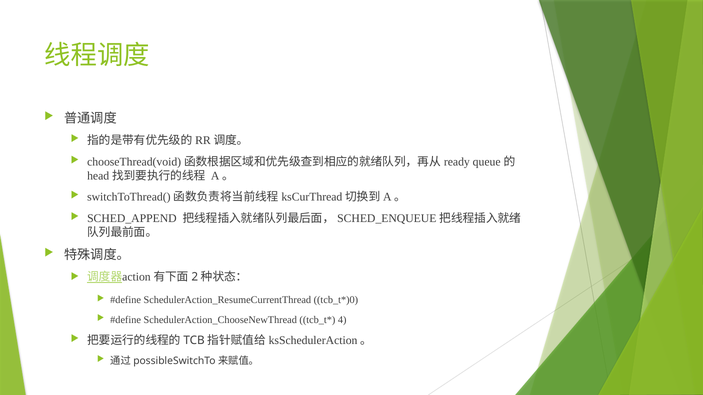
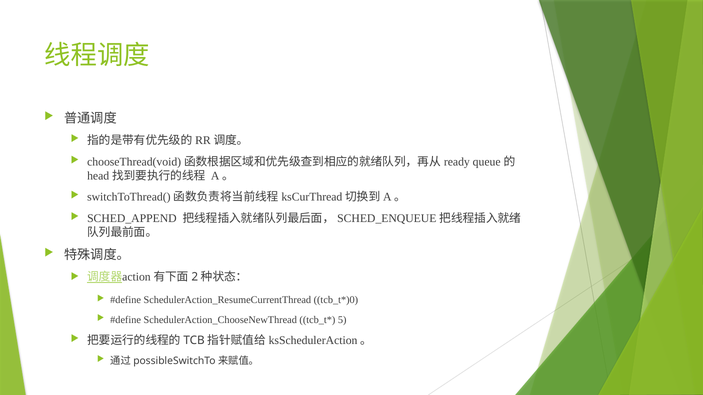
4: 4 -> 5 (342, 320)
